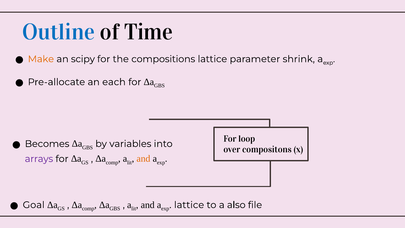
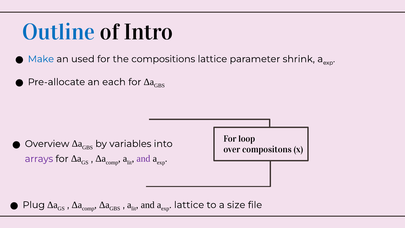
Time: Time -> Intro (148, 32)
Make colour: orange -> blue (41, 59)
scipy: scipy -> used (83, 59)
Becomes: Becomes -> Overview (47, 144)
and colour: orange -> purple (143, 159)
Goal: Goal -> Plug (34, 205)
also: also -> size (236, 205)
